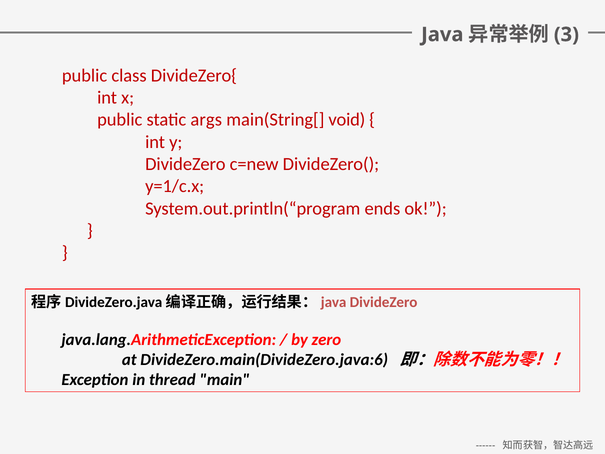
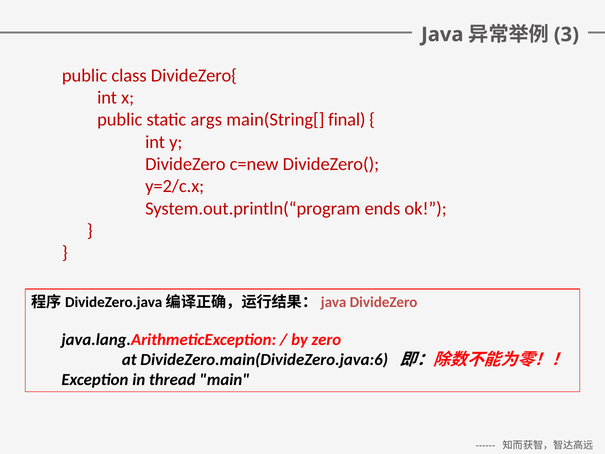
void: void -> final (347, 120)
y=1/c.x: y=1/c.x -> y=2/c.x (175, 186)
